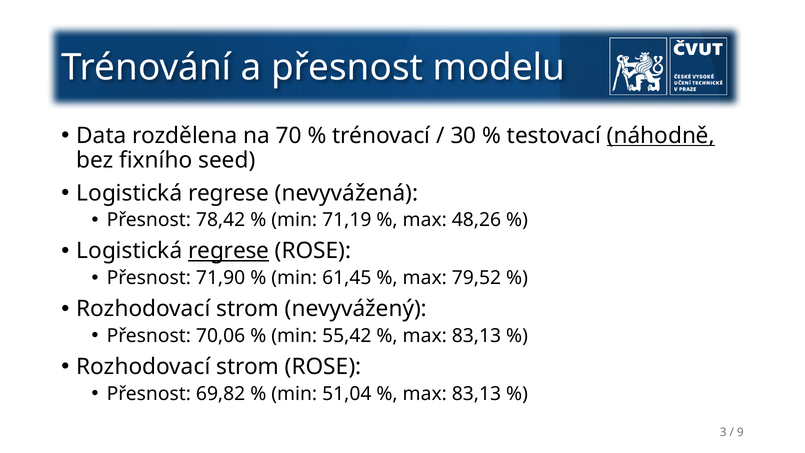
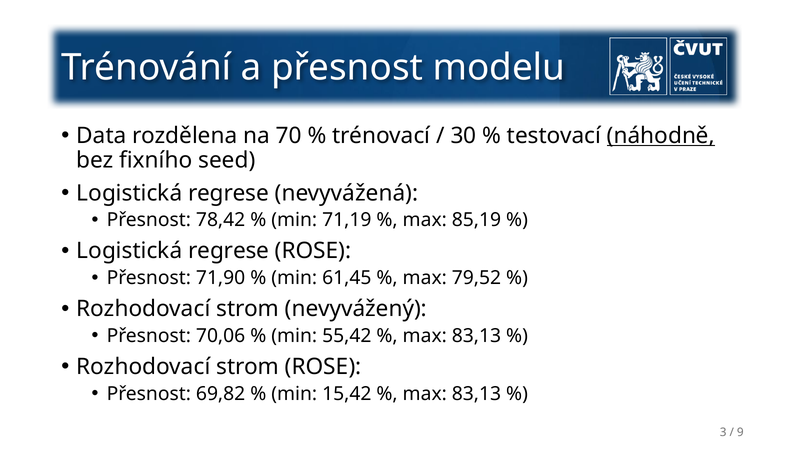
48,26: 48,26 -> 85,19 (476, 220)
regrese underline: present -> none (229, 251)
51,04: 51,04 -> 15,42 (347, 394)
